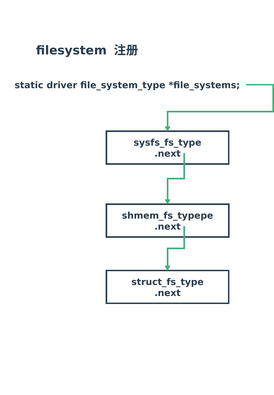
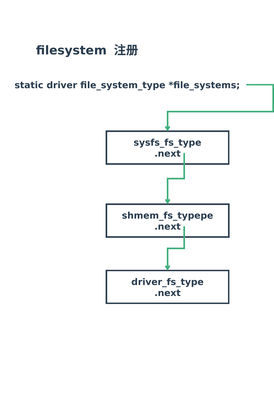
struct_fs_type: struct_fs_type -> driver_fs_type (168, 283)
